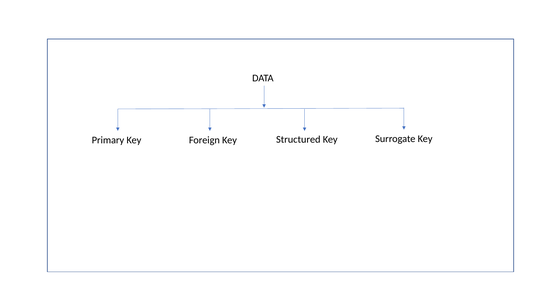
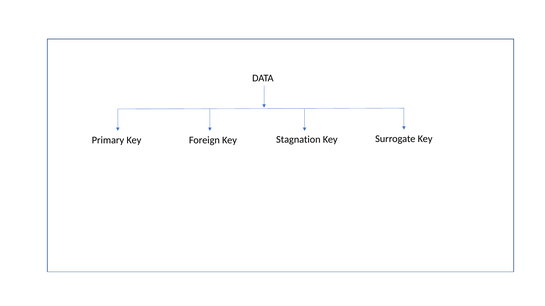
Structured: Structured -> Stagnation (298, 140)
